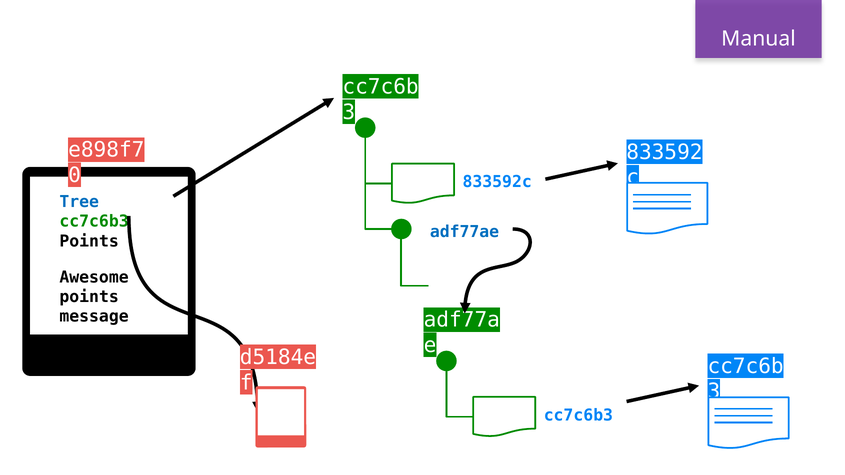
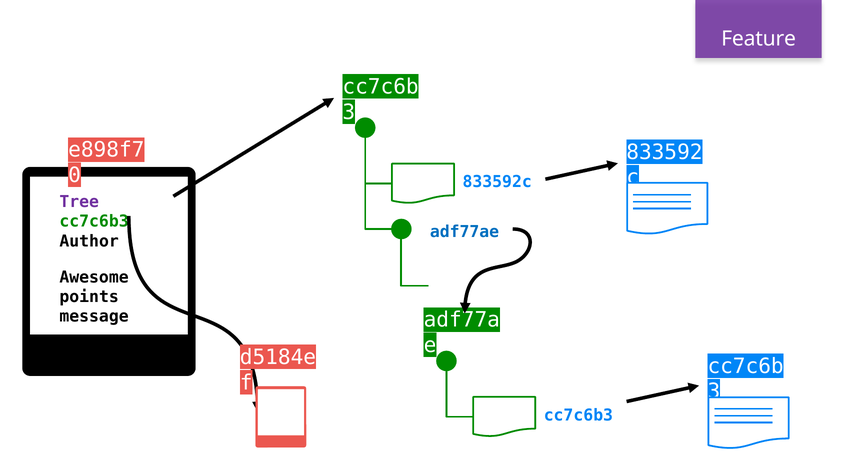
Manual: Manual -> Feature (759, 39)
Tree colour: blue -> purple (79, 202)
Points: Points -> Author (89, 241)
